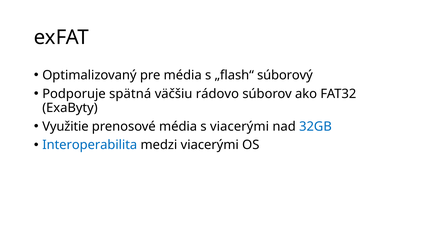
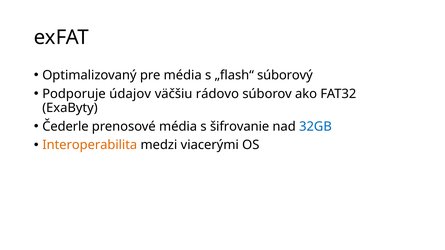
spätná: spätná -> údajov (130, 94)
Využitie: Využitie -> Čederle (65, 127)
s viacerými: viacerými -> šifrovanie (240, 127)
Interoperabilita colour: blue -> orange (90, 145)
